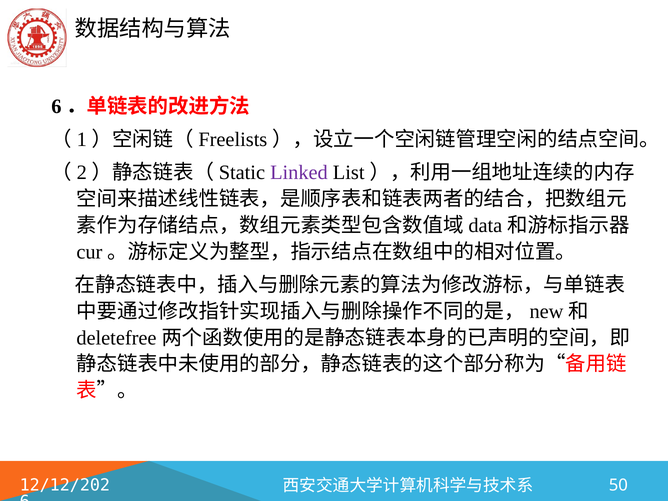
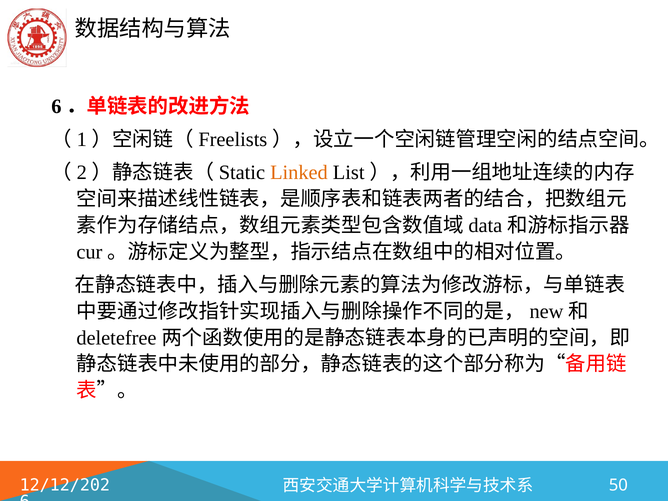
Linked colour: purple -> orange (299, 173)
